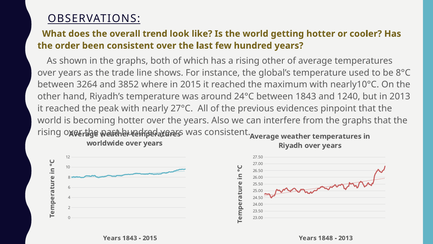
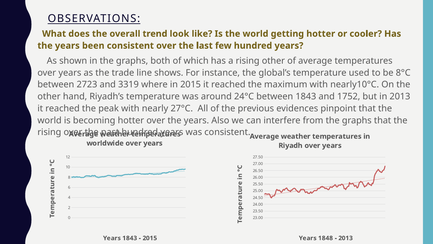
order: order -> years (67, 46)
3264: 3264 -> 2723 (87, 84)
3852: 3852 -> 3319 (128, 84)
1240: 1240 -> 1752 (349, 96)
